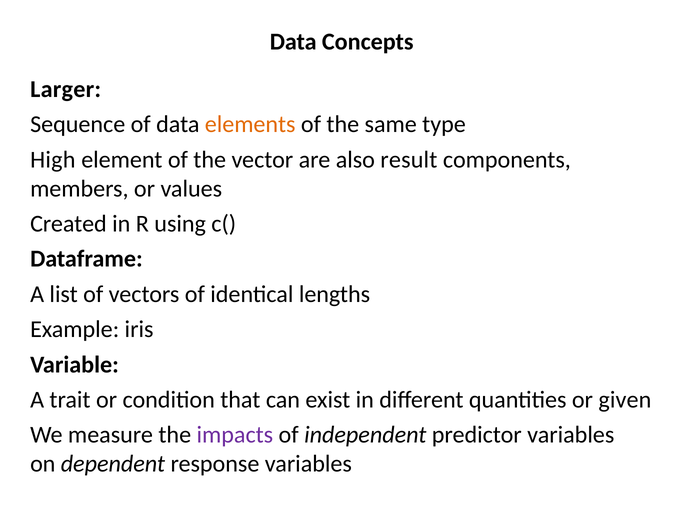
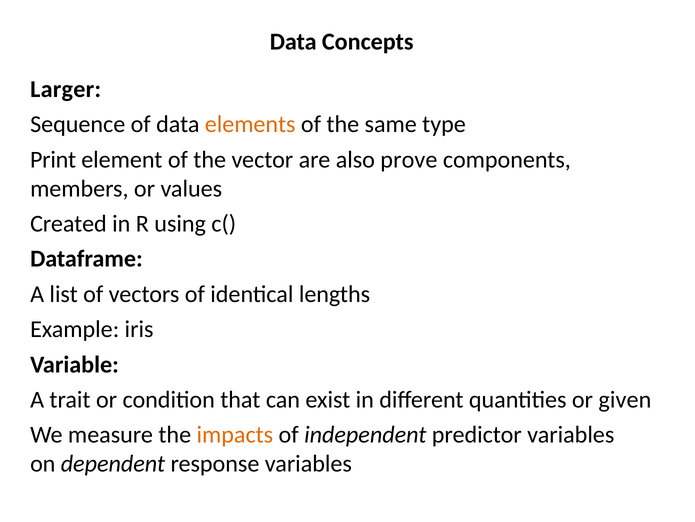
High: High -> Print (53, 159)
result: result -> prove (409, 159)
impacts colour: purple -> orange (235, 434)
